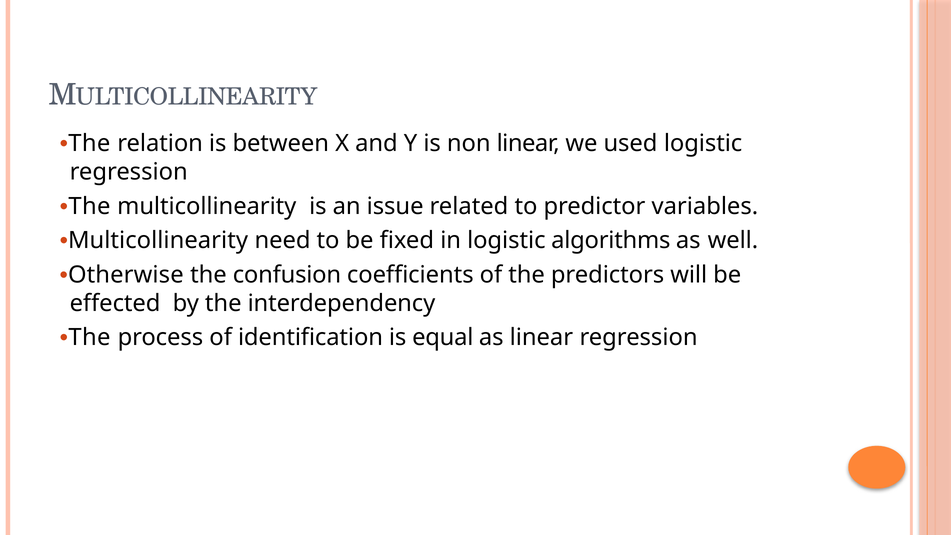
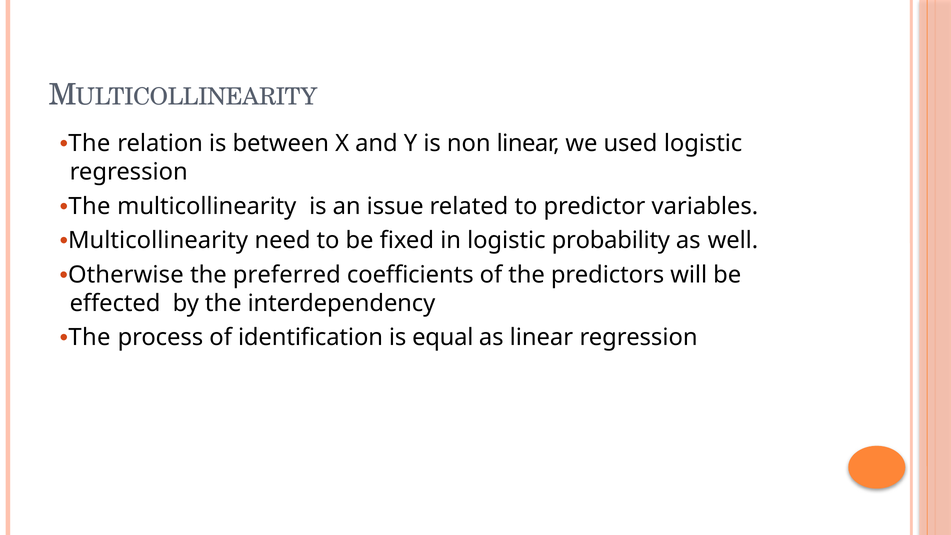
algorithms: algorithms -> probability (611, 241)
confusion: confusion -> preferred (287, 275)
